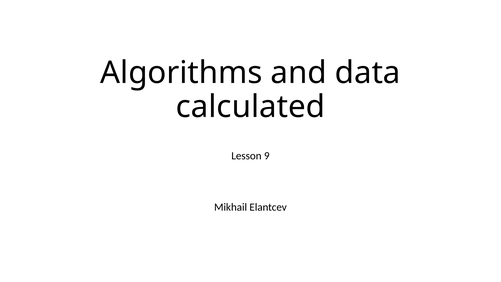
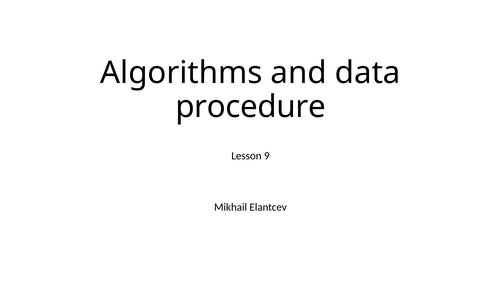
calculated: calculated -> procedure (251, 107)
